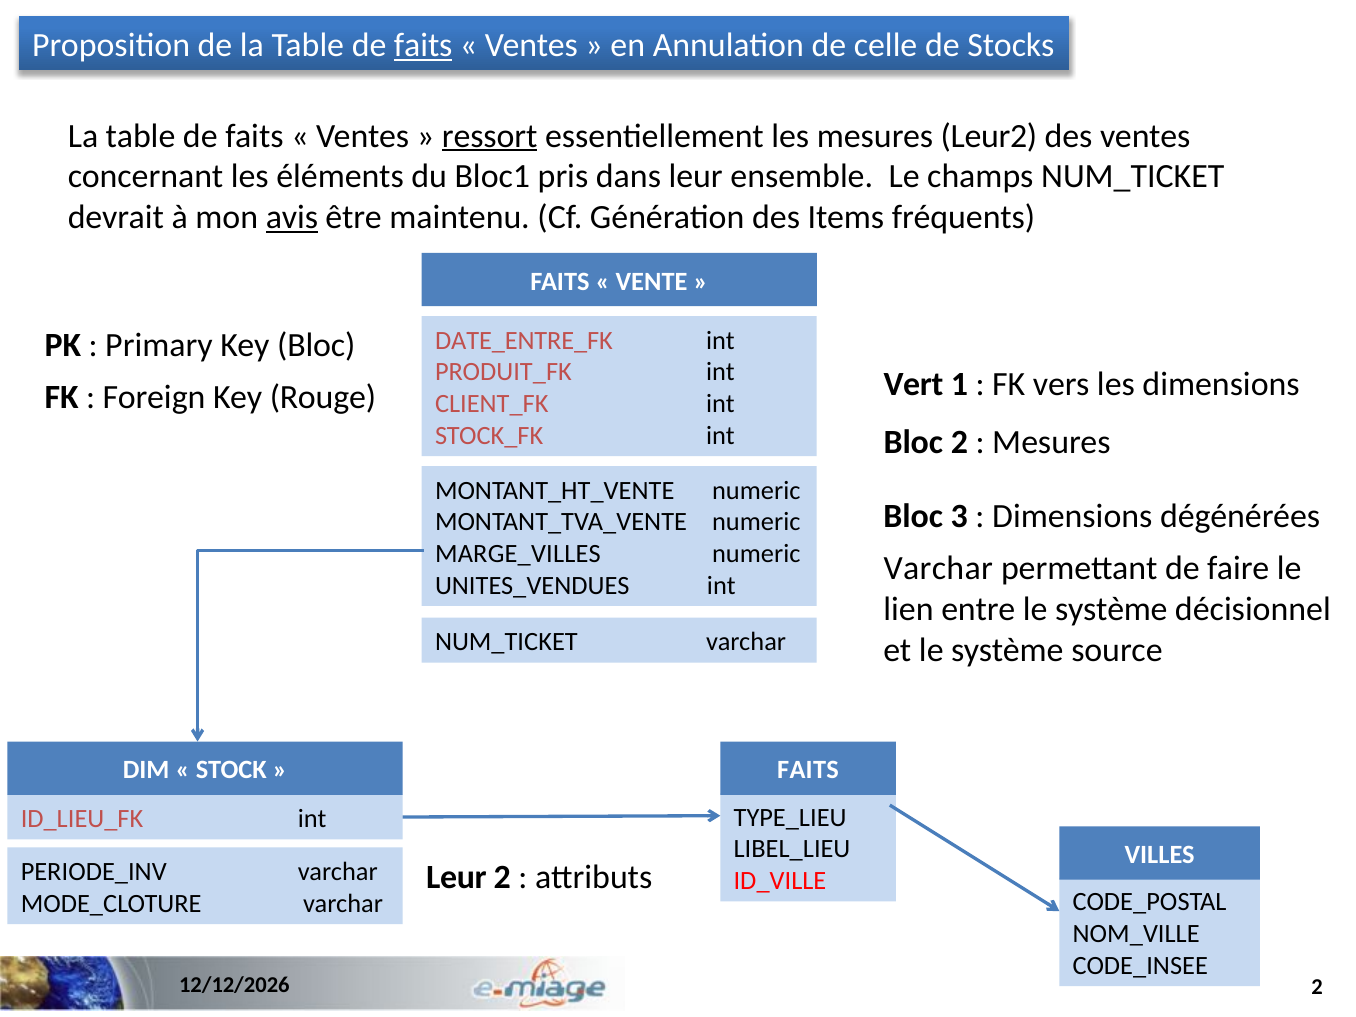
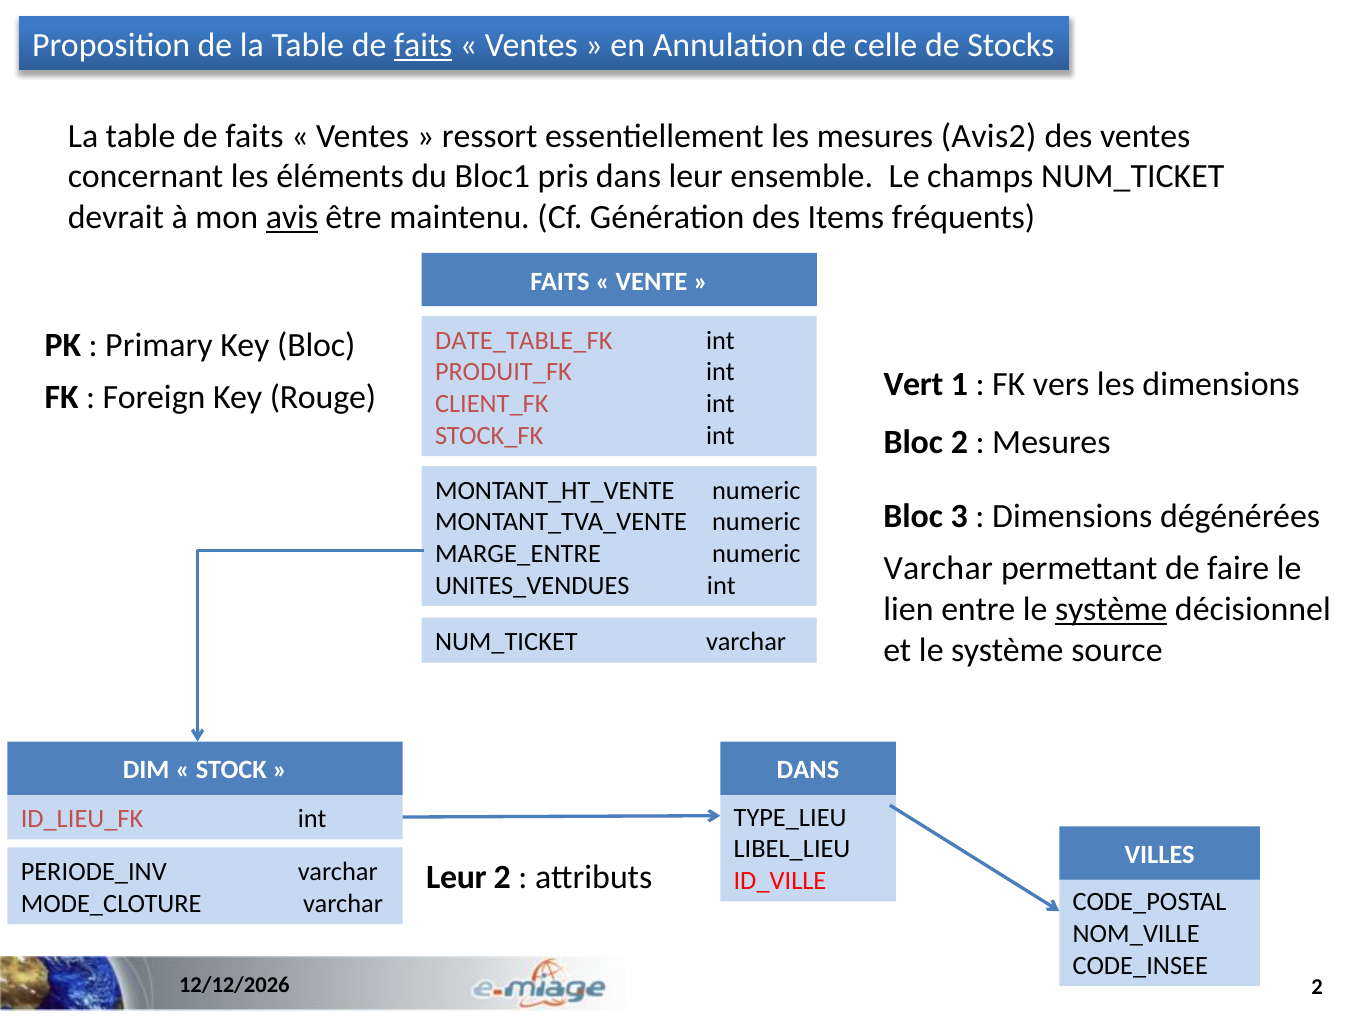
ressort underline: present -> none (490, 136)
Leur2: Leur2 -> Avis2 (989, 136)
DATE_ENTRE_FK: DATE_ENTRE_FK -> DATE_TABLE_FK (524, 341)
MARGE_VILLES: MARGE_VILLES -> MARGE_ENTRE (518, 554)
système underline: none -> present (1111, 609)
FAITS: FAITS -> DANS (808, 770)
